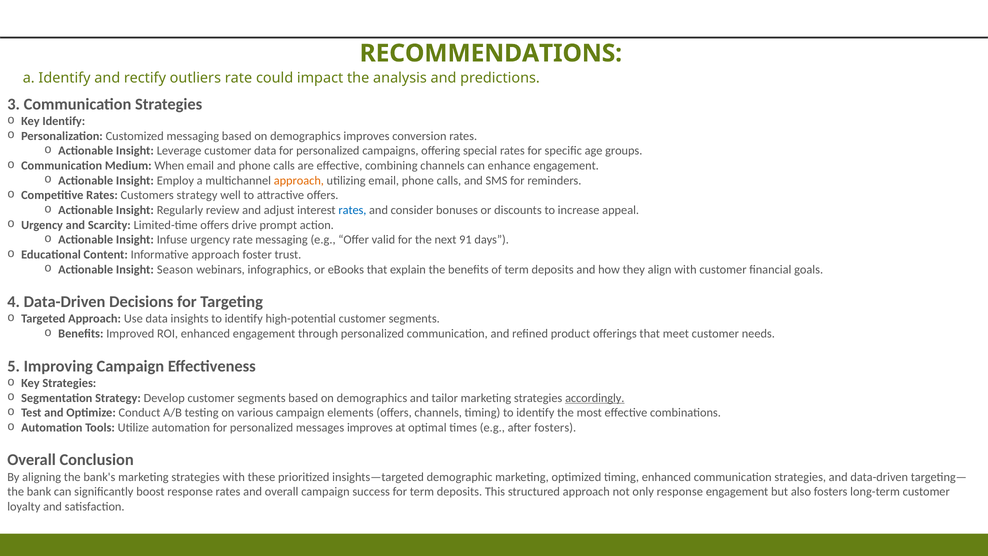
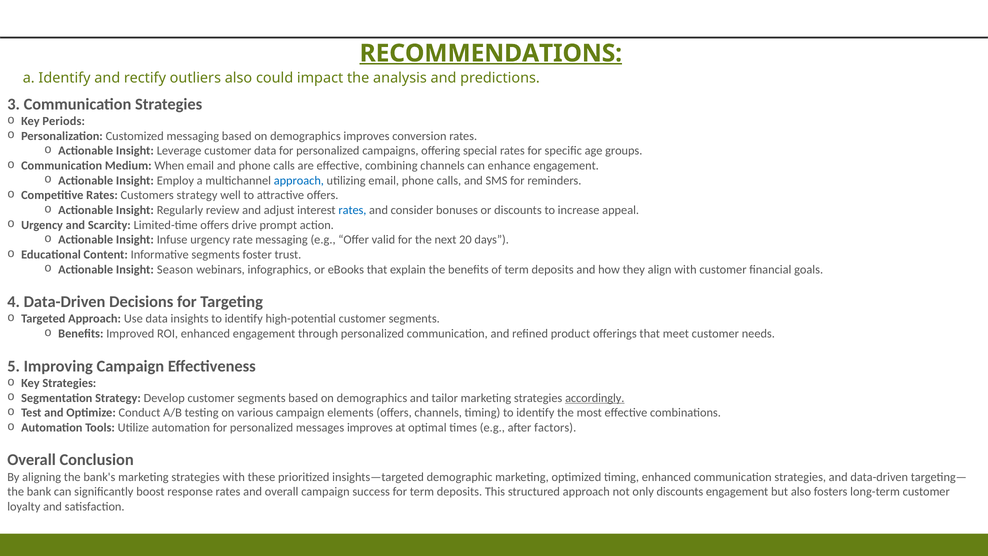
RECOMMENDATIONS underline: none -> present (491, 53)
outliers rate: rate -> also (238, 78)
Key Identify: Identify -> Periods (64, 121)
approach colour: orange -> blue (299, 180)
91: 91 -> 20 (465, 240)
Informative approach: approach -> segments (216, 255)
after fosters: fosters -> factors (555, 427)
only response: response -> discounts (680, 492)
